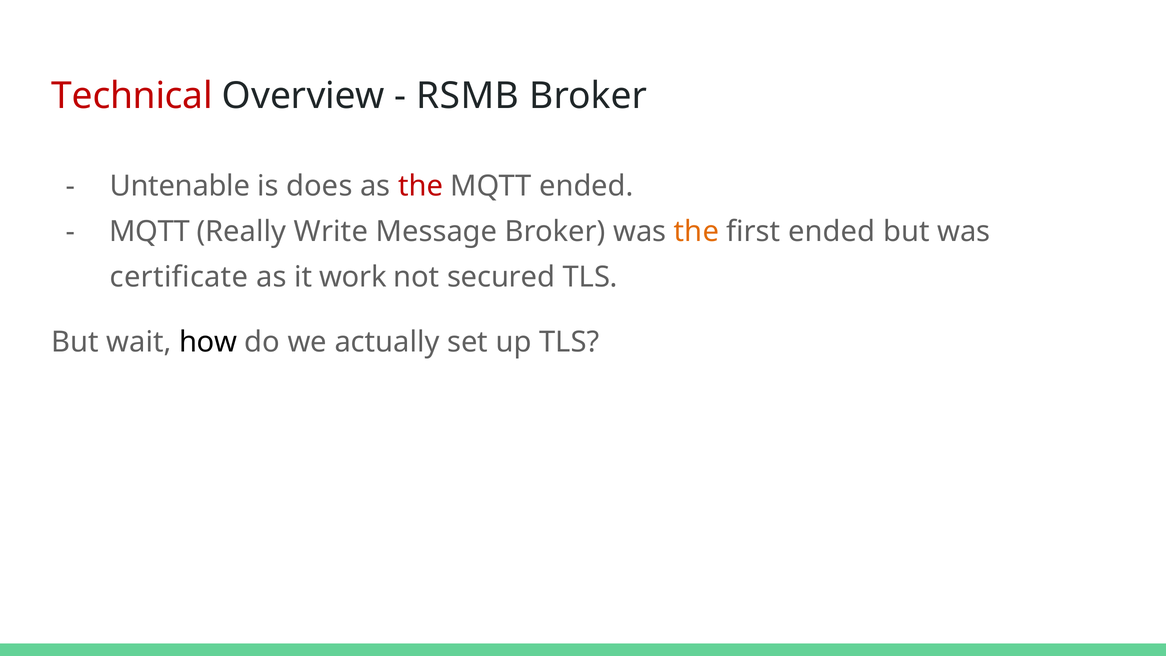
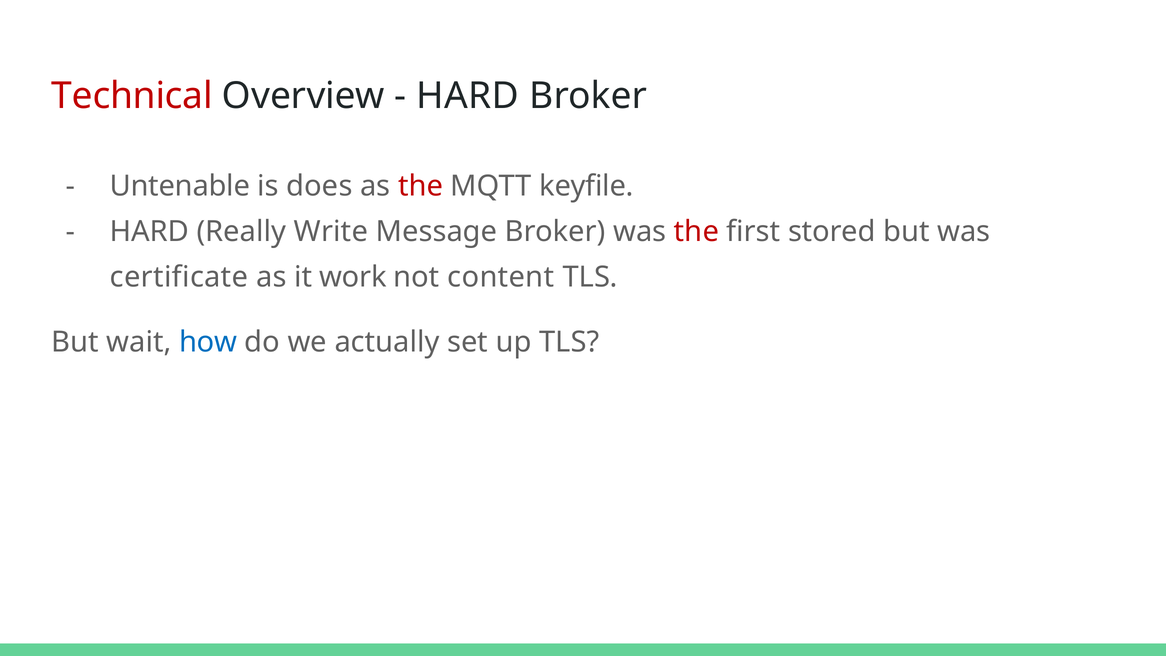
RSMB: RSMB -> HARD (468, 96)
MQTT ended: ended -> keyfile (587, 186)
MQTT: MQTT -> HARD (149, 232)
the colour: orange -> red (696, 232)
first ended: ended -> stored (832, 232)
secured: secured -> content (501, 277)
how colour: black -> blue (208, 342)
